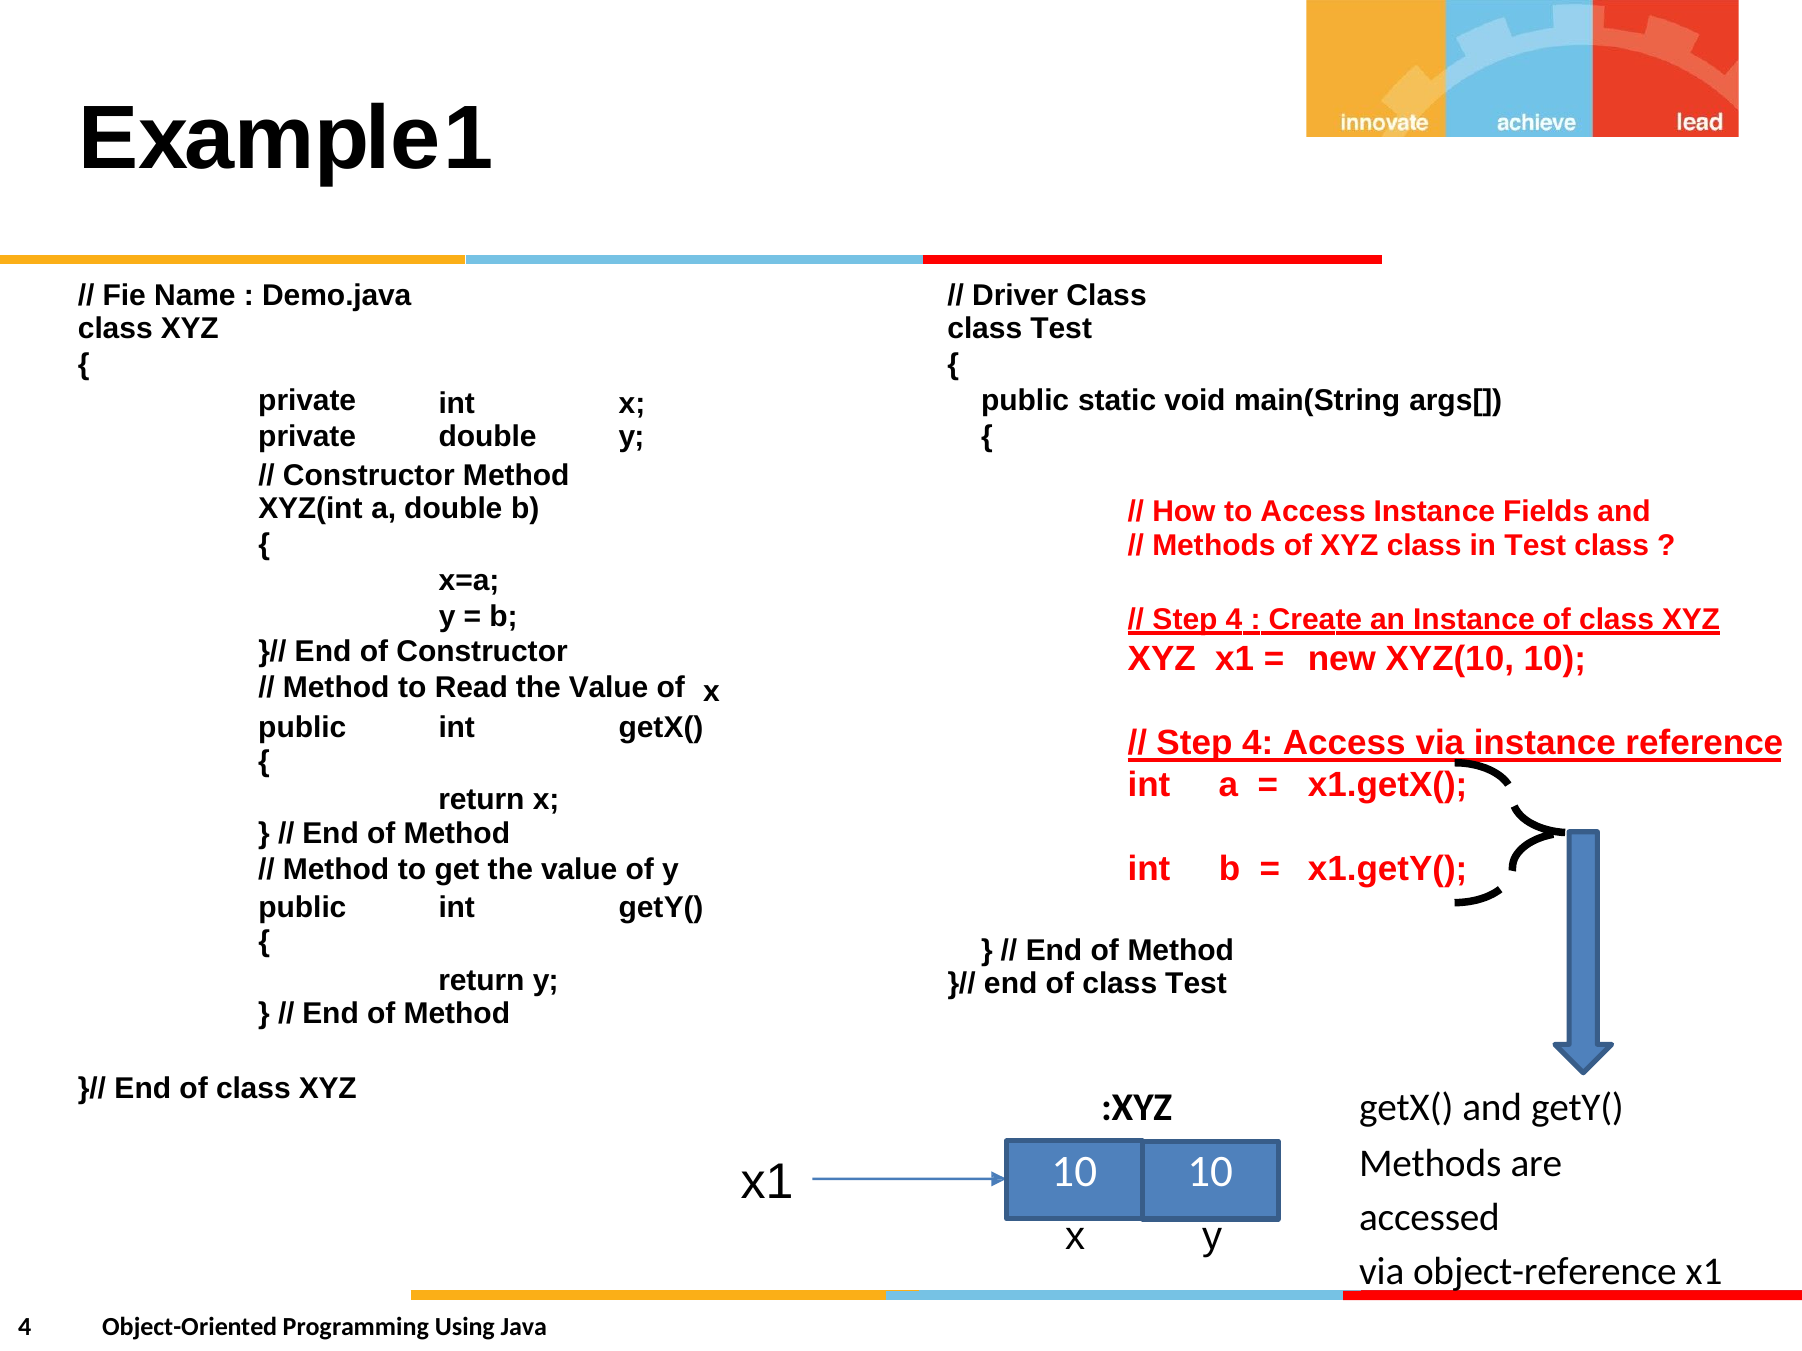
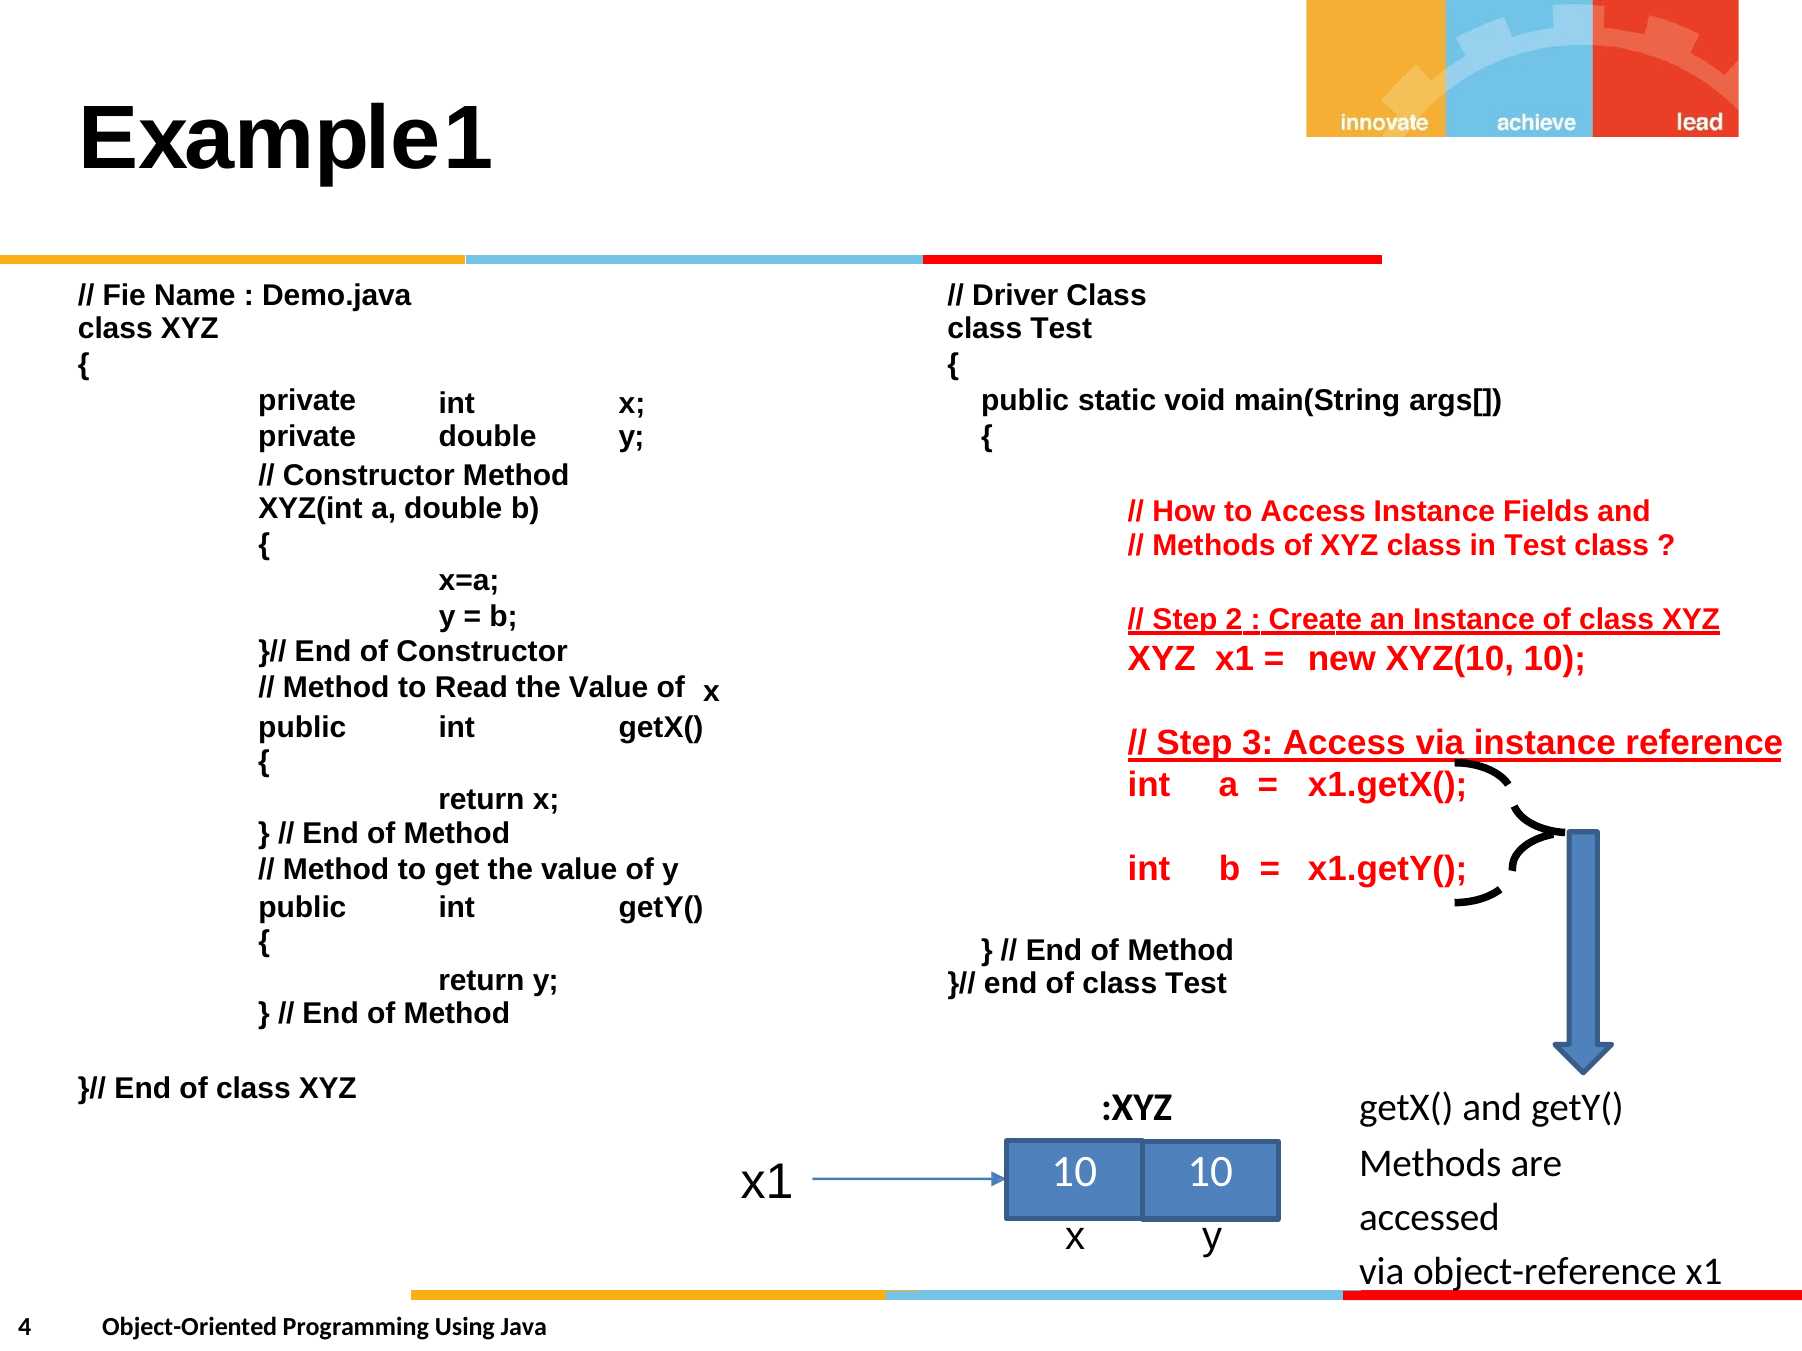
4: 4 -> 2 (1234, 620)
4: 4 -> 3 (1258, 744)
